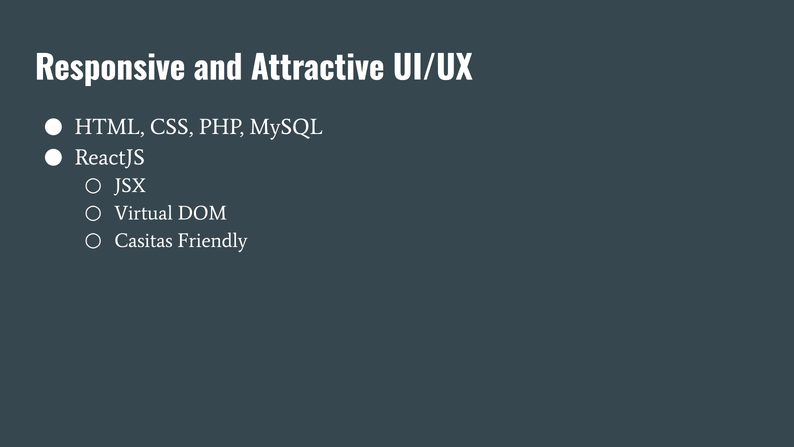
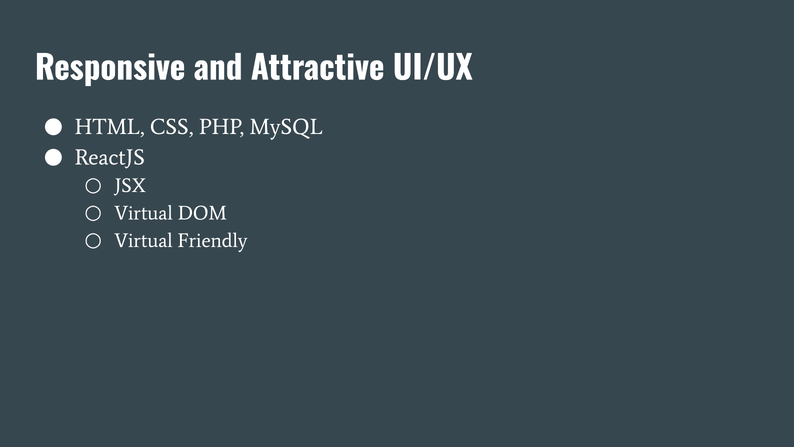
Casitas: Casitas -> Virtual (144, 241)
